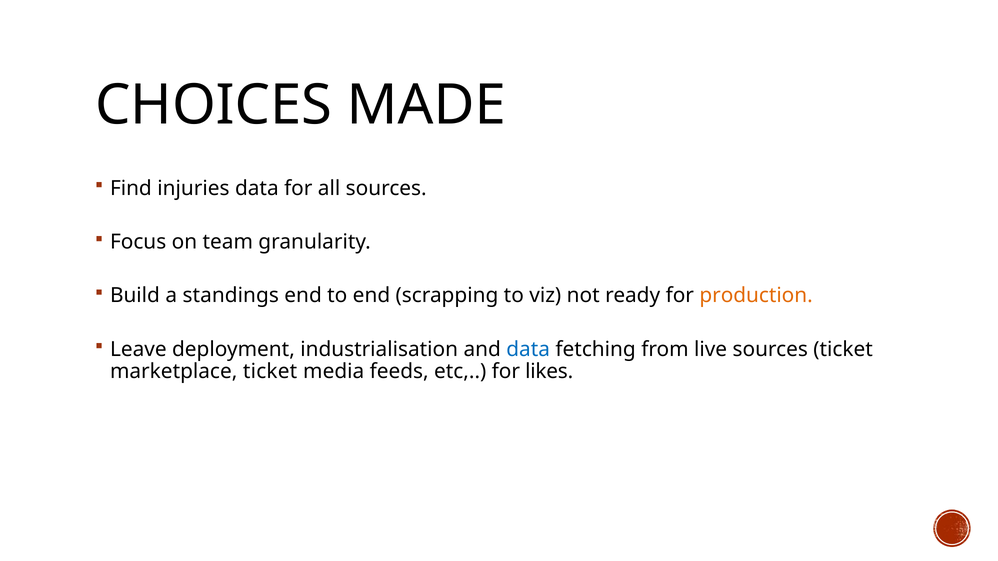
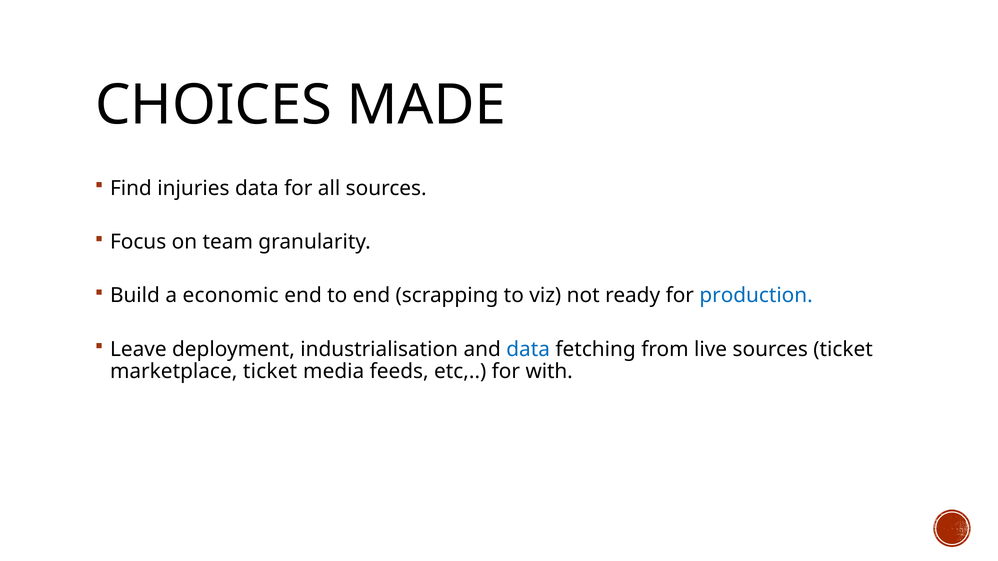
standings: standings -> economic (231, 296)
production colour: orange -> blue (756, 296)
likes: likes -> with (549, 372)
